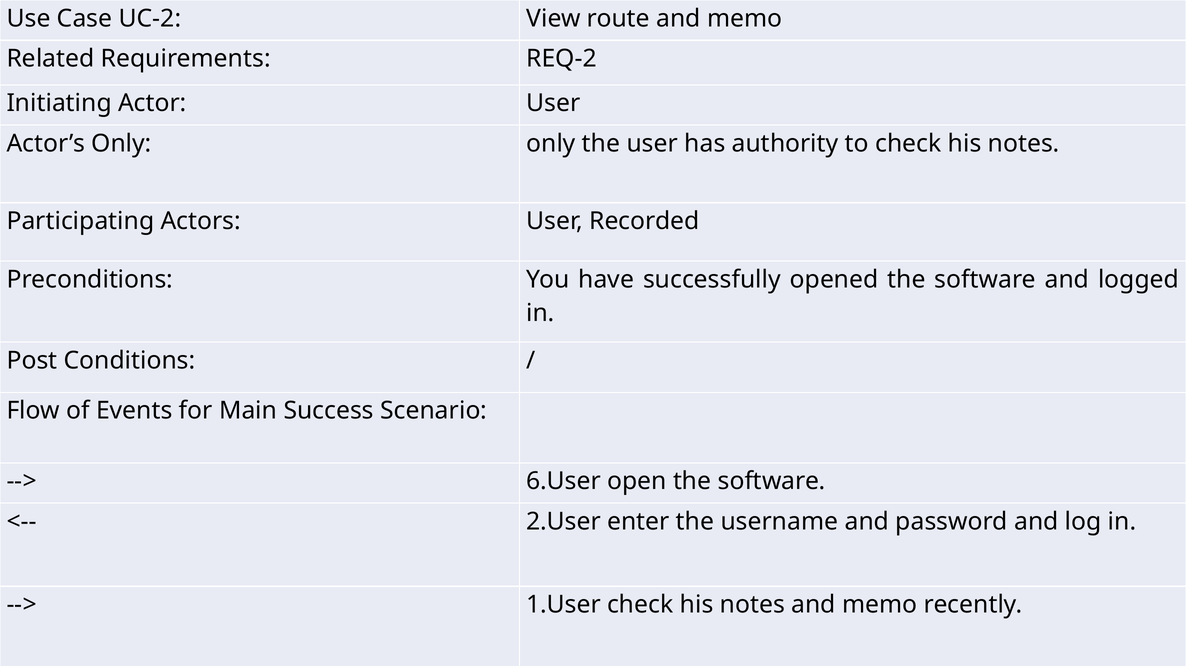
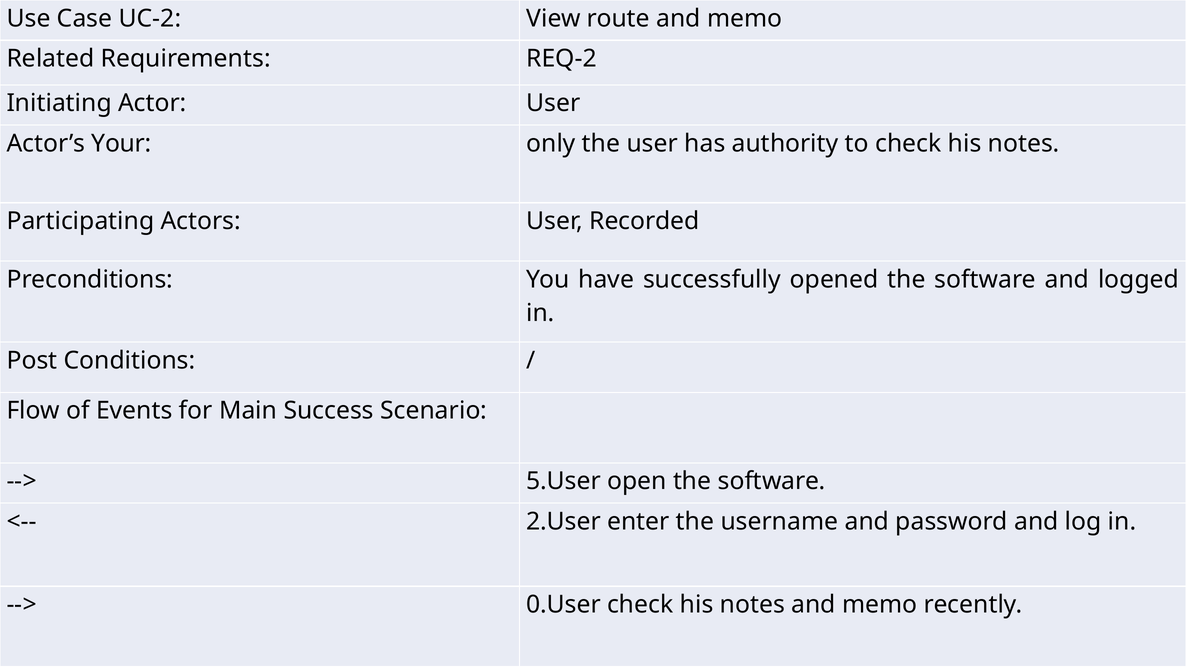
Actor’s Only: Only -> Your (121, 144)
6.User: 6.User -> 5.User (564, 481)
1.User: 1.User -> 0.User (564, 605)
